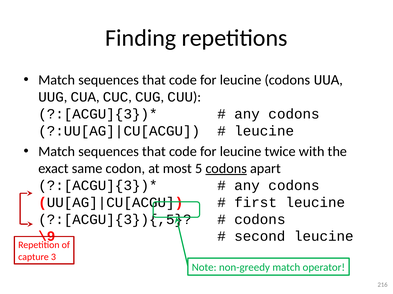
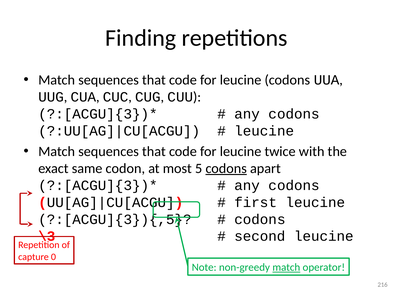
\9: \9 -> \3 (47, 237)
3: 3 -> 0 (53, 257)
match underline: none -> present (286, 268)
